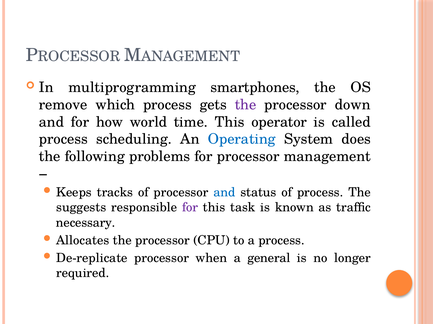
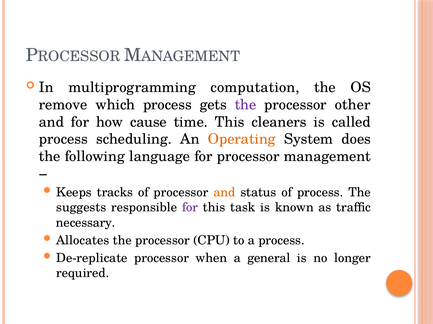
smartphones: smartphones -> computation (255, 88)
down: down -> other (353, 105)
world: world -> cause (148, 122)
operator: operator -> cleaners (279, 122)
Operating colour: blue -> orange (242, 140)
problems: problems -> language (160, 157)
and colour: blue -> orange (224, 193)
